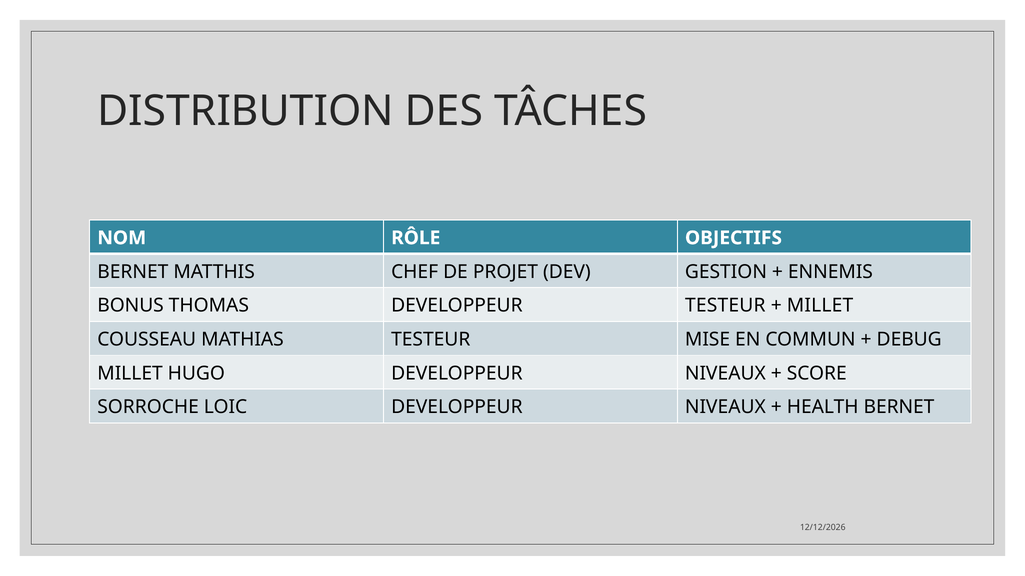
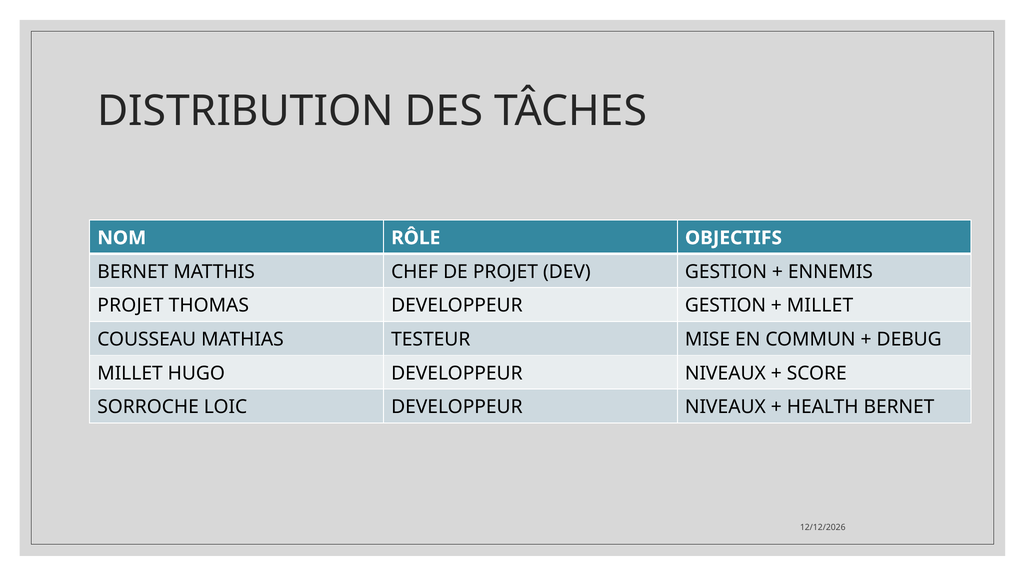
BONUS: BONUS -> PROJET (130, 306)
DEVELOPPEUR TESTEUR: TESTEUR -> GESTION (725, 306)
